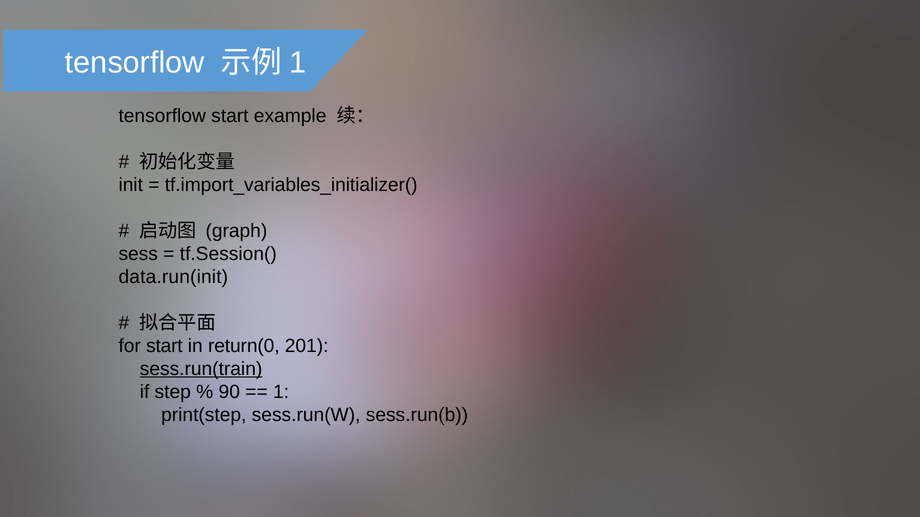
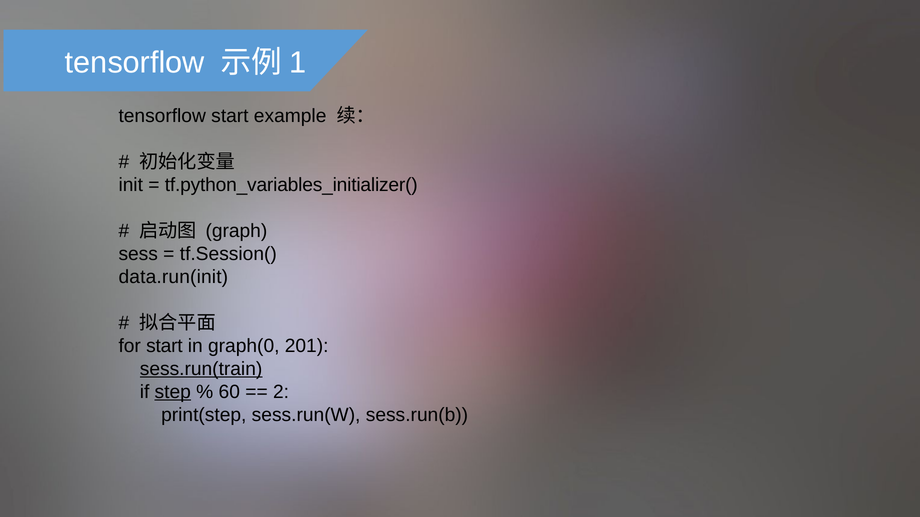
tf.import_variables_initializer(: tf.import_variables_initializer( -> tf.python_variables_initializer( (291, 185)
return(0: return(0 -> graph(0 (244, 346)
step underline: none -> present (173, 392)
90: 90 -> 60 (229, 392)
1: 1 -> 2 (281, 392)
